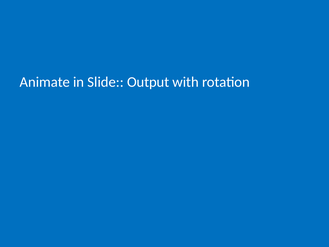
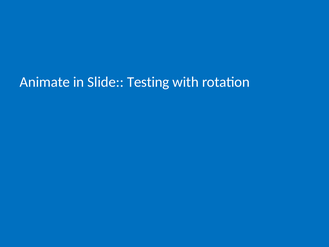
Output: Output -> Testing (148, 82)
